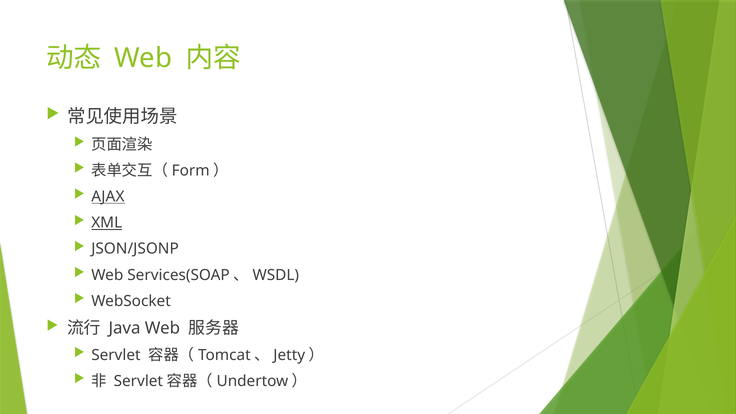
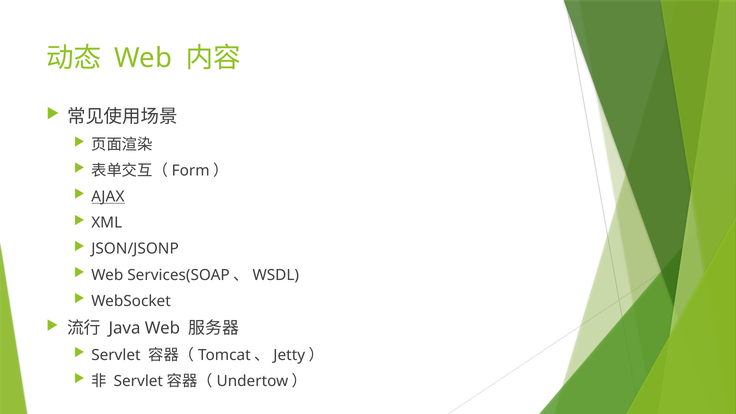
XML underline: present -> none (107, 223)
